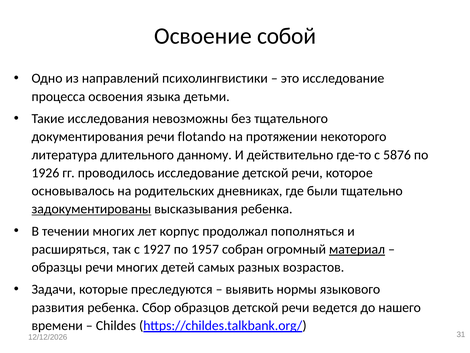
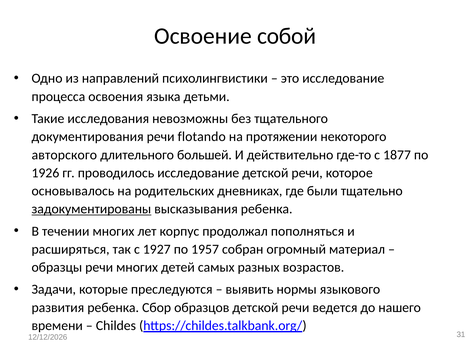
литература: литература -> авторского (64, 155)
данному: данному -> большей (204, 155)
5876: 5876 -> 1877 (397, 155)
материал underline: present -> none (357, 249)
